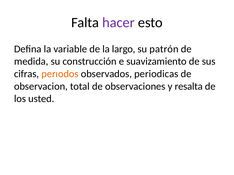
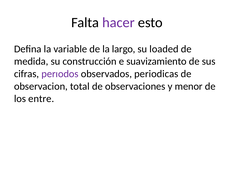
patrón: patrón -> loaded (164, 49)
perıodos colour: orange -> purple (60, 74)
resalta: resalta -> menor (189, 87)
usted: usted -> entre (41, 99)
